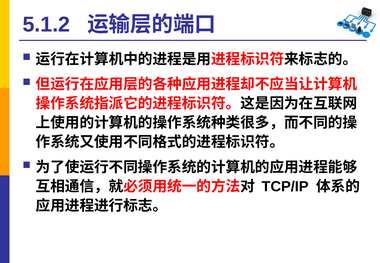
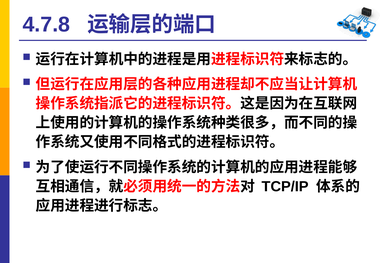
5.1.2: 5.1.2 -> 4.7.8 (46, 24)
